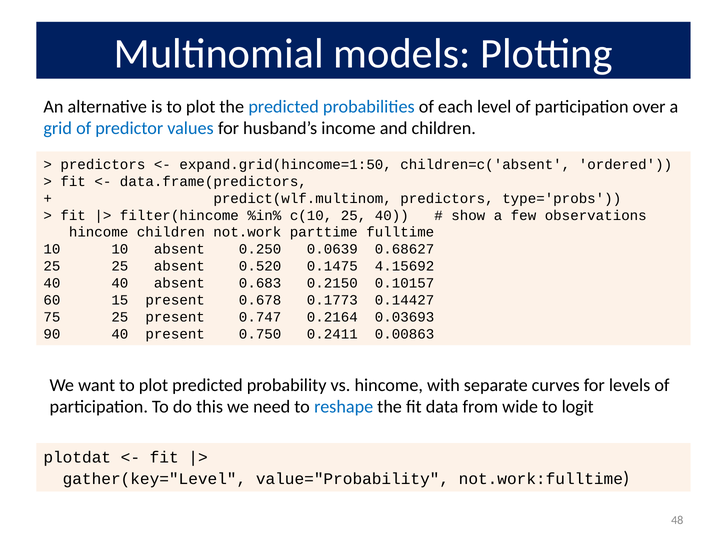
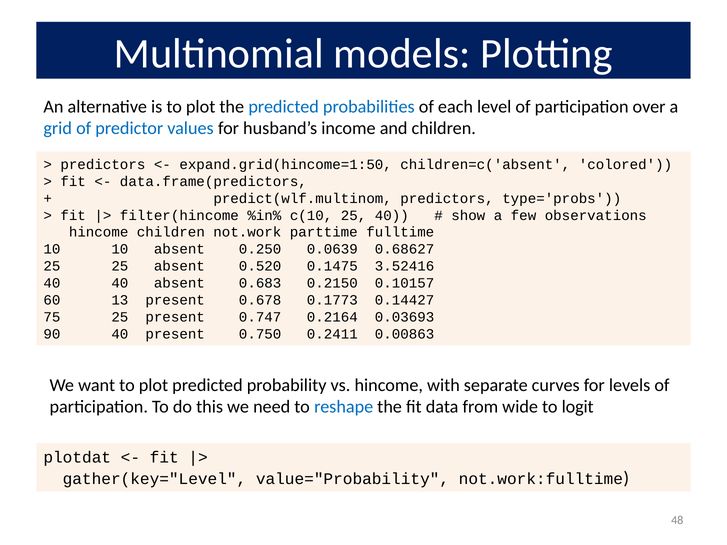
ordered: ordered -> colored (625, 165)
4.15692: 4.15692 -> 3.52416 (405, 266)
15: 15 -> 13 (120, 300)
